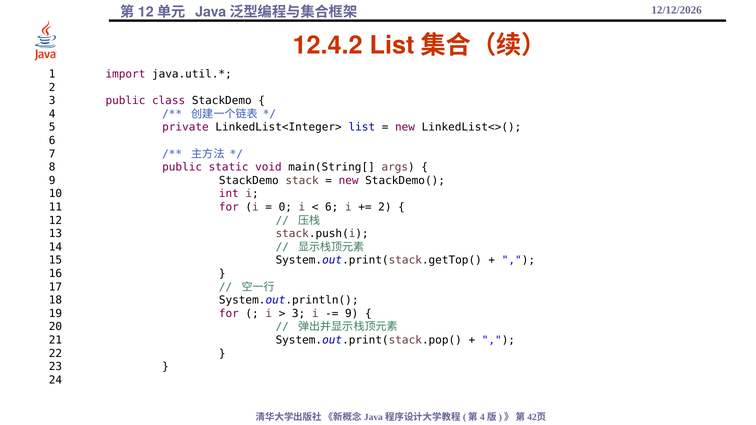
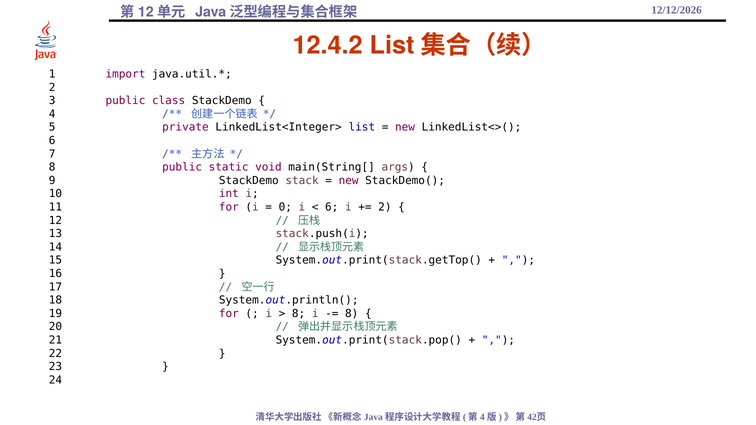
3: 3 -> 8 (299, 314)
9: 9 -> 8 (352, 314)
